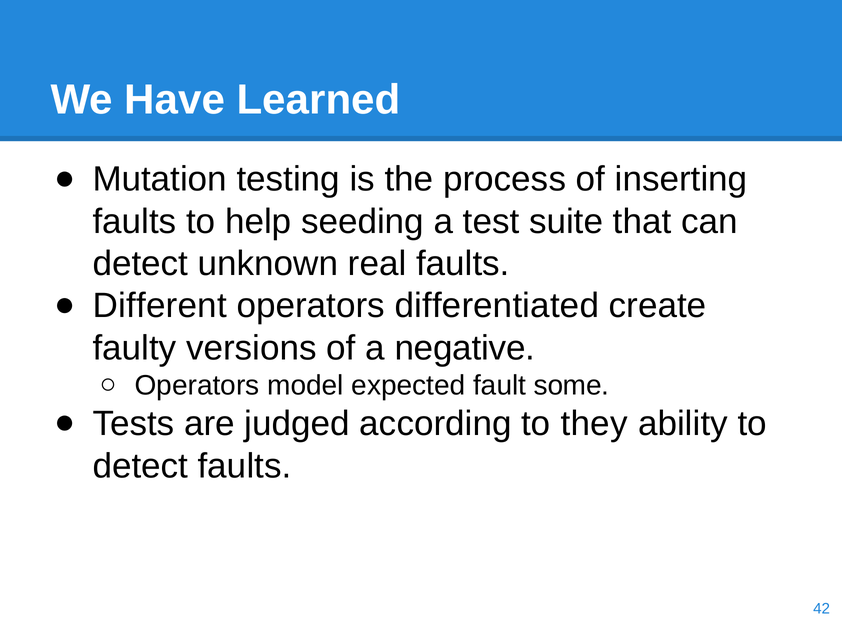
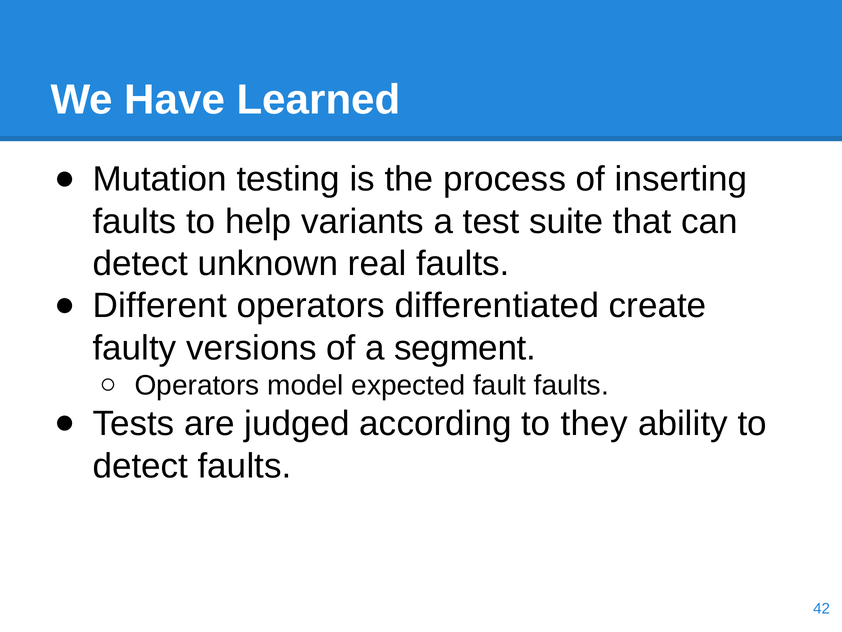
seeding: seeding -> variants (362, 221)
negative: negative -> segment (465, 348)
fault some: some -> faults (571, 385)
